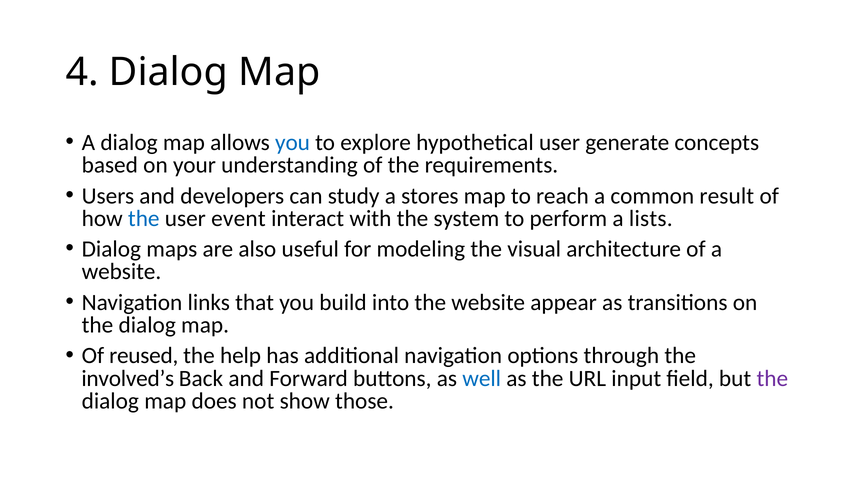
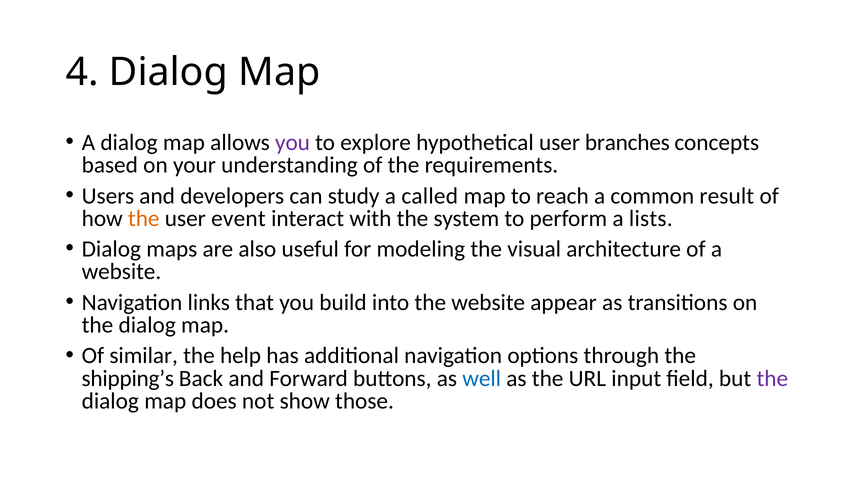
you colour: blue -> purple (292, 142)
generate: generate -> branches (627, 142)
stores: stores -> called (430, 196)
the colour: blue -> orange (144, 218)
reused: reused -> similar (144, 356)
involved’s: involved’s -> shipping’s (128, 378)
